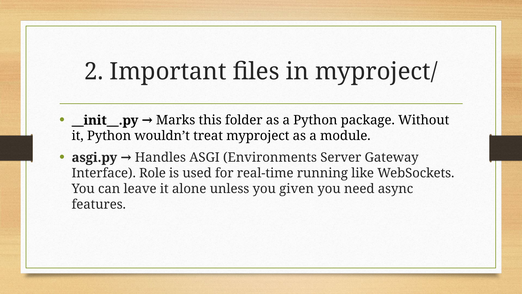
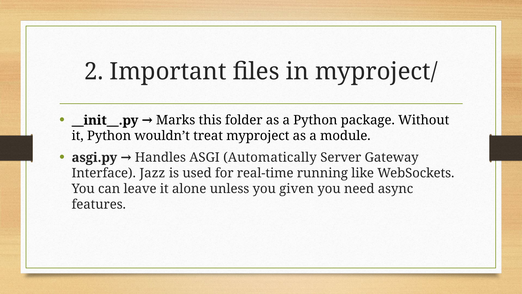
Environments: Environments -> Automatically (270, 157)
Role: Role -> Jazz (152, 173)
